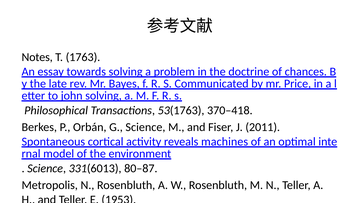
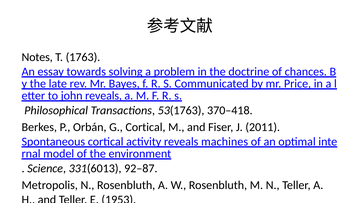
john solving: solving -> reveals (104, 96)
G Science: Science -> Cortical (145, 127)
80–87: 80–87 -> 92–87 (141, 168)
